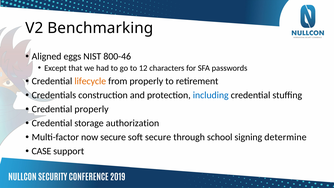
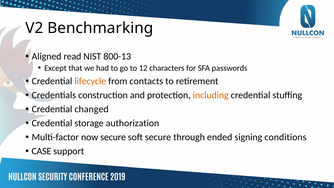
eggs: eggs -> read (72, 56)
800-46: 800-46 -> 800-13 (117, 56)
from properly: properly -> contacts (146, 81)
including colour: blue -> orange (211, 95)
Credential properly: properly -> changed (92, 109)
school: school -> ended (220, 137)
determine: determine -> conditions (285, 137)
